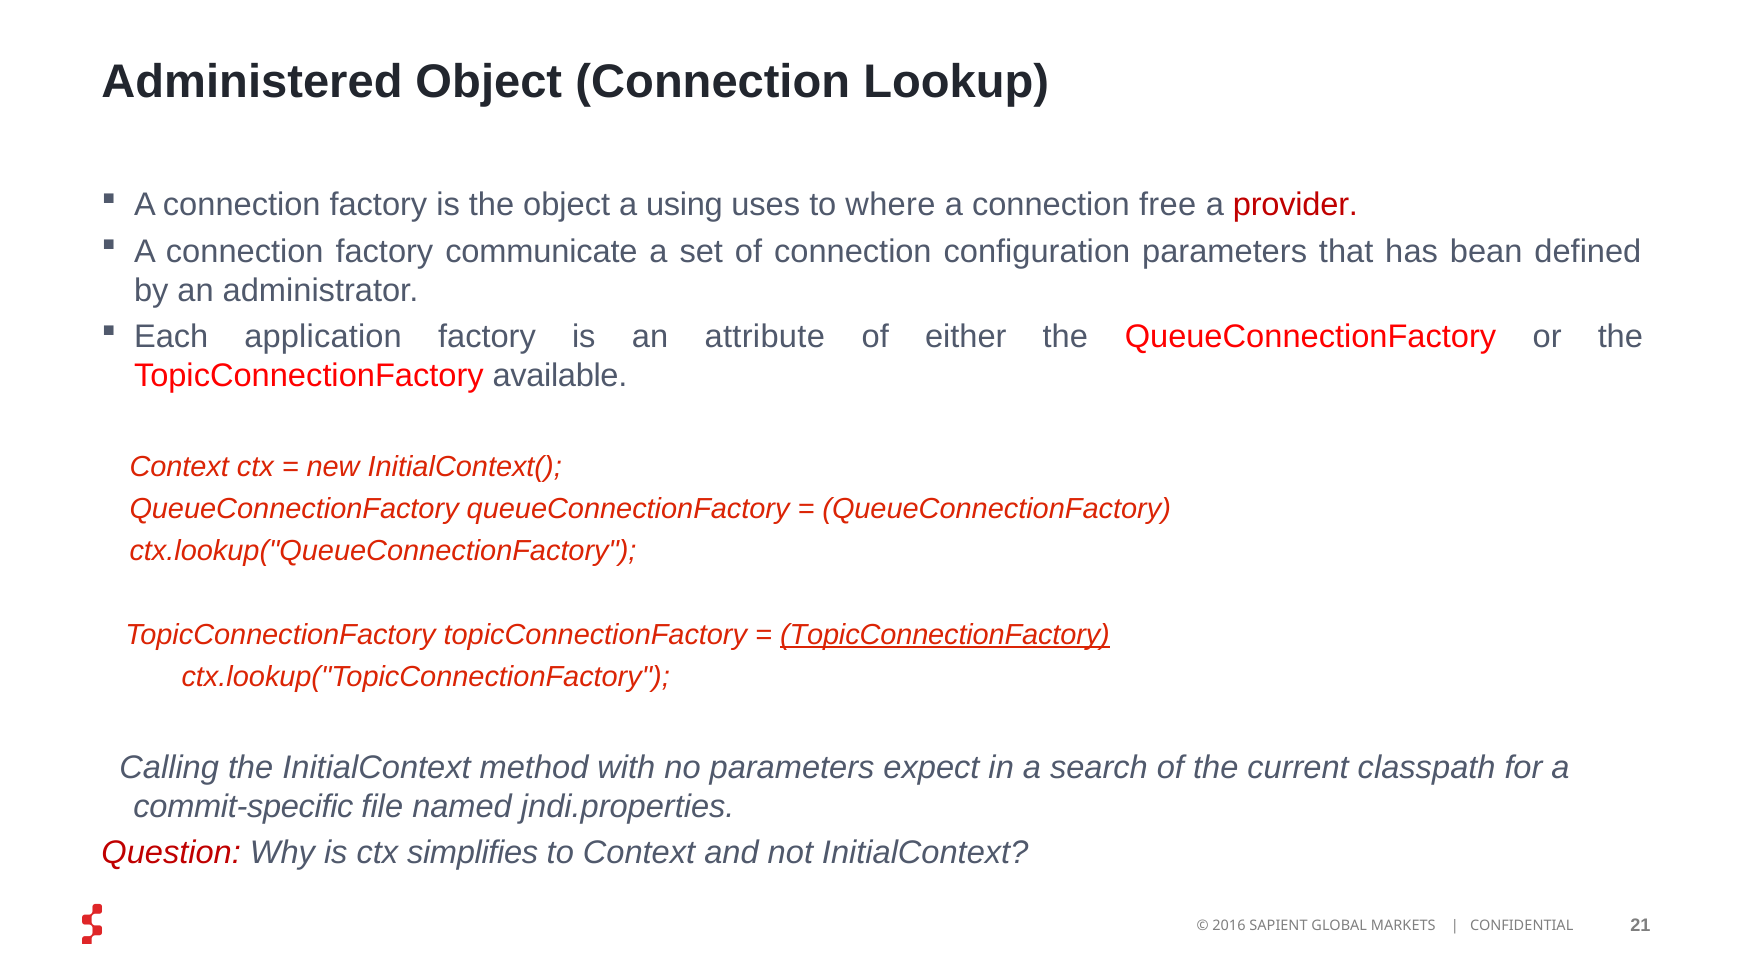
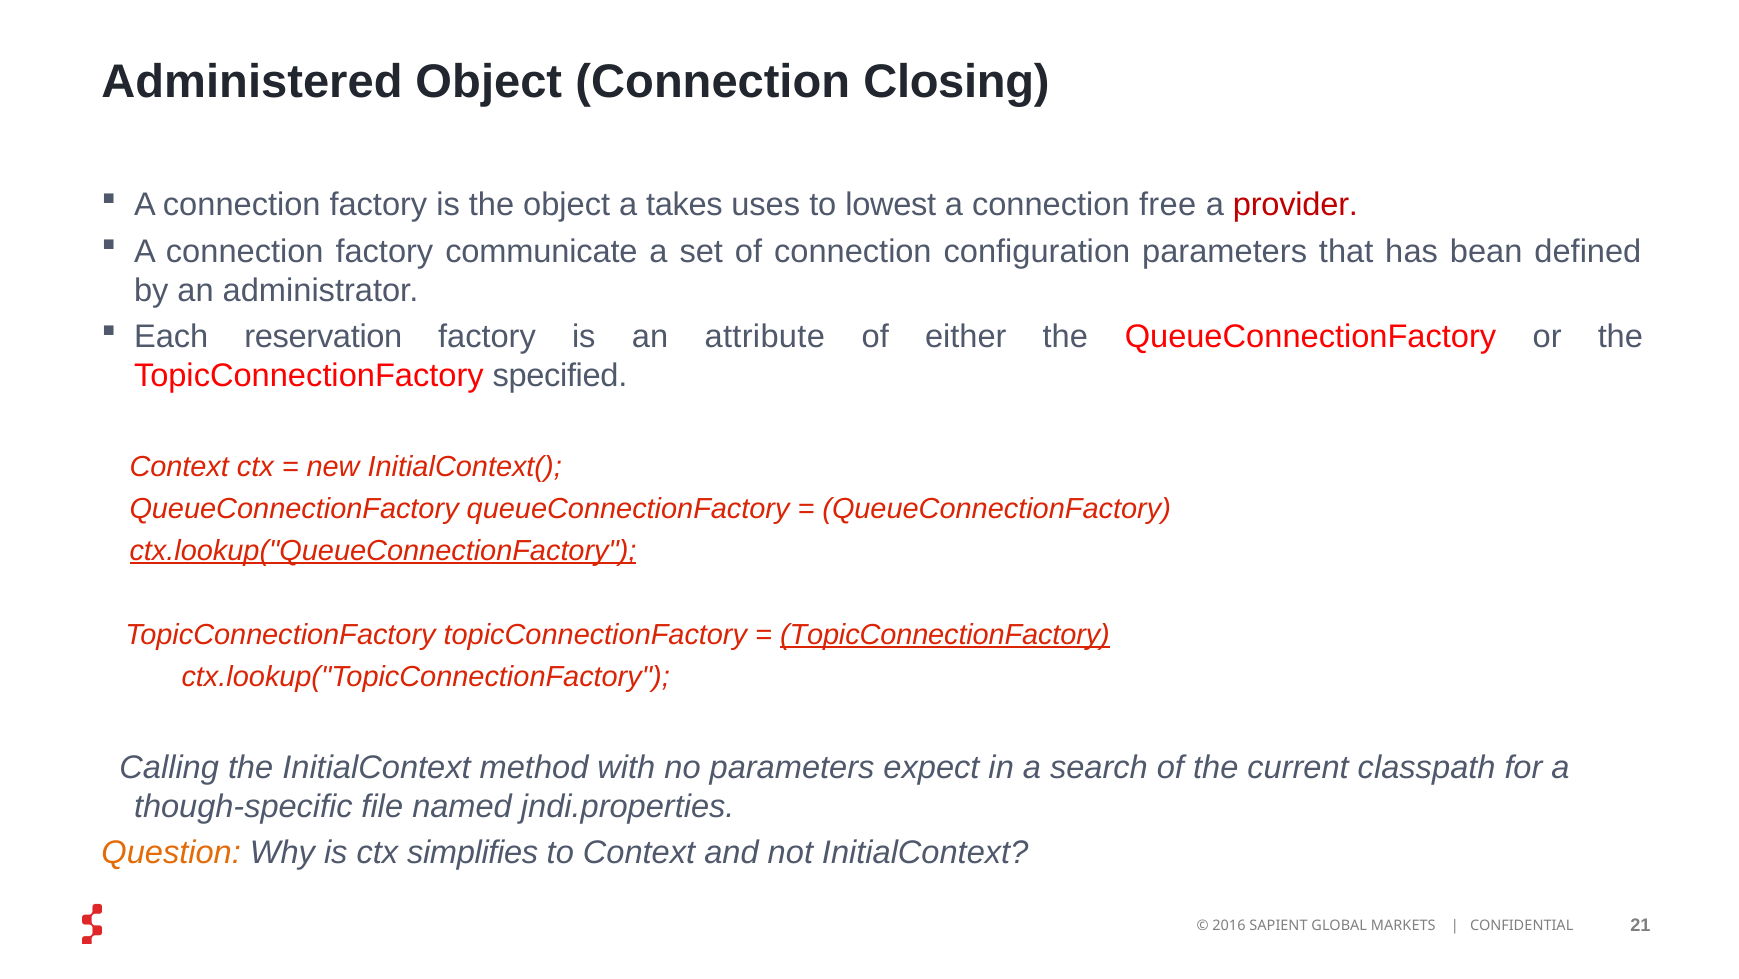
Lookup: Lookup -> Closing (956, 82)
using: using -> takes (684, 205)
where: where -> lowest (891, 205)
application: application -> reservation (323, 337)
available: available -> specified (560, 376)
ctx.lookup("QueueConnectionFactory underline: none -> present (383, 550)
commit-specific: commit-specific -> though-specific (243, 806)
Question colour: red -> orange (171, 853)
